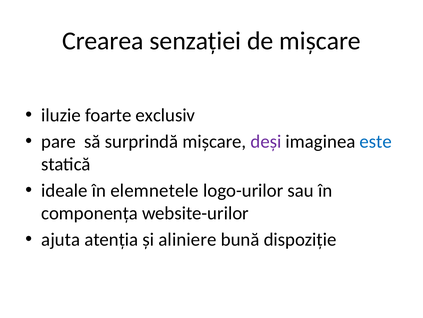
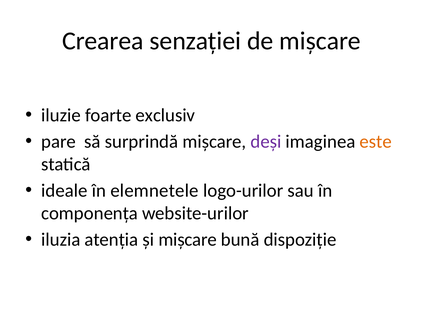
este colour: blue -> orange (376, 141)
ajuta: ajuta -> iluzia (61, 239)
și aliniere: aliniere -> mișcare (188, 239)
